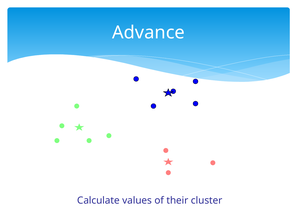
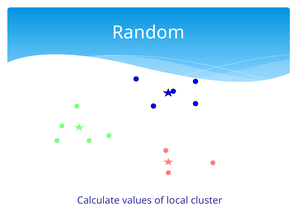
Advance: Advance -> Random (148, 33)
their: their -> local (177, 201)
